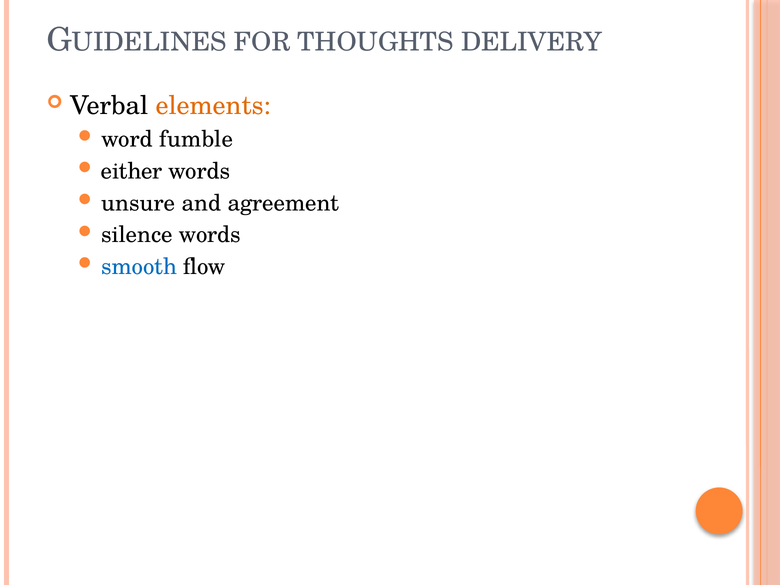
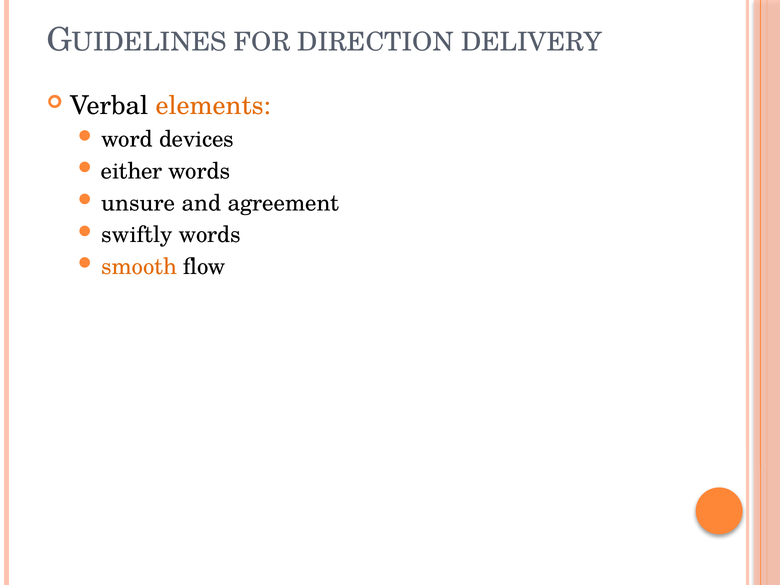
THOUGHTS: THOUGHTS -> DIRECTION (376, 42)
fumble: fumble -> devices (196, 139)
silence: silence -> swiftly (137, 235)
smooth colour: blue -> orange (139, 267)
